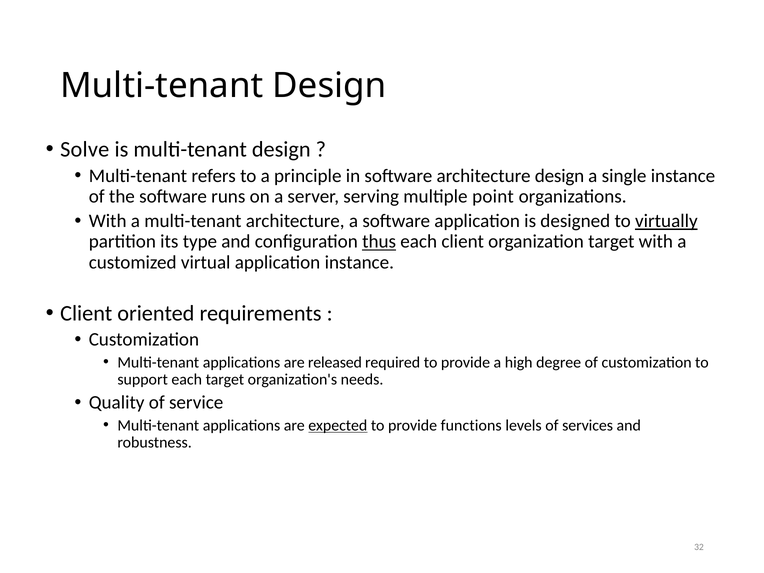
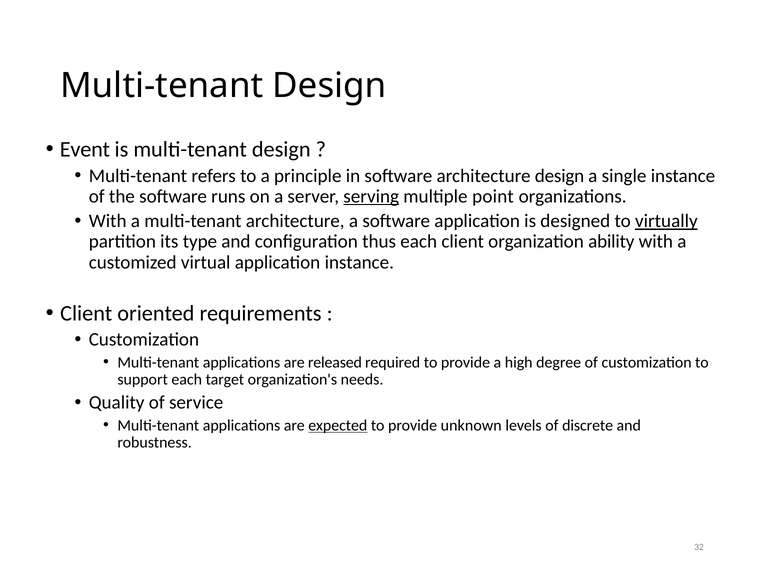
Solve: Solve -> Event (85, 149)
serving underline: none -> present (371, 196)
thus underline: present -> none (379, 242)
organization target: target -> ability (611, 242)
functions: functions -> unknown (471, 425)
services: services -> discrete (588, 425)
